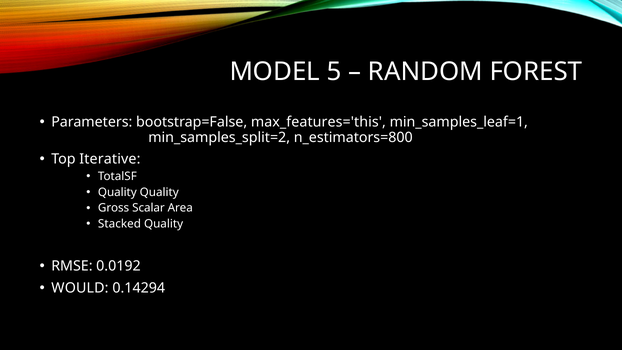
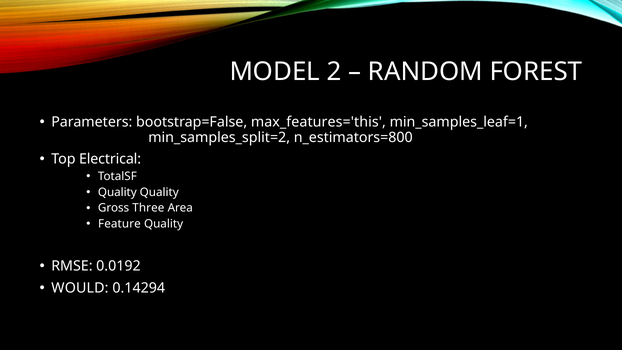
5: 5 -> 2 (334, 72)
Iterative: Iterative -> Electrical (110, 159)
Scalar: Scalar -> Three (148, 208)
Stacked: Stacked -> Feature (119, 224)
